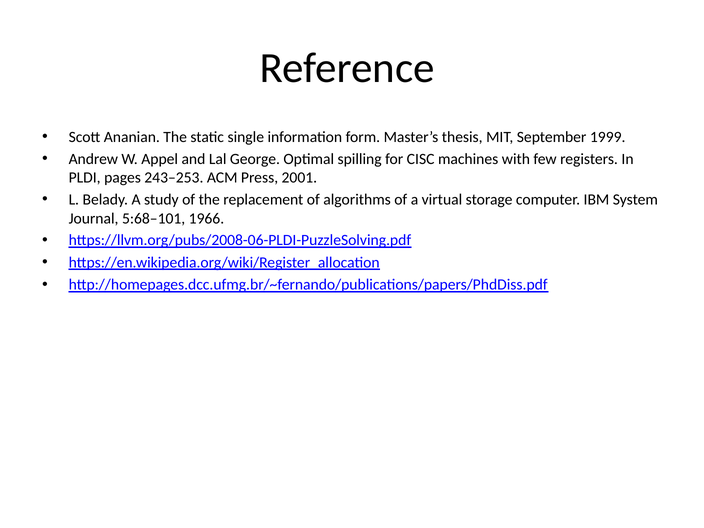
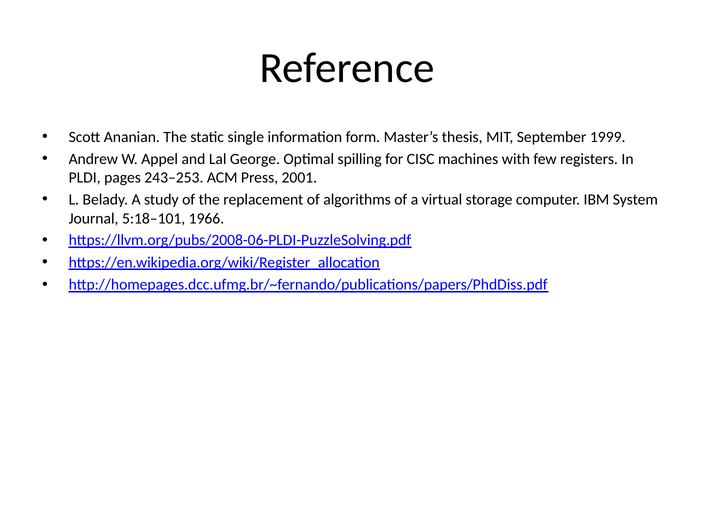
5:68–101: 5:68–101 -> 5:18–101 (154, 218)
